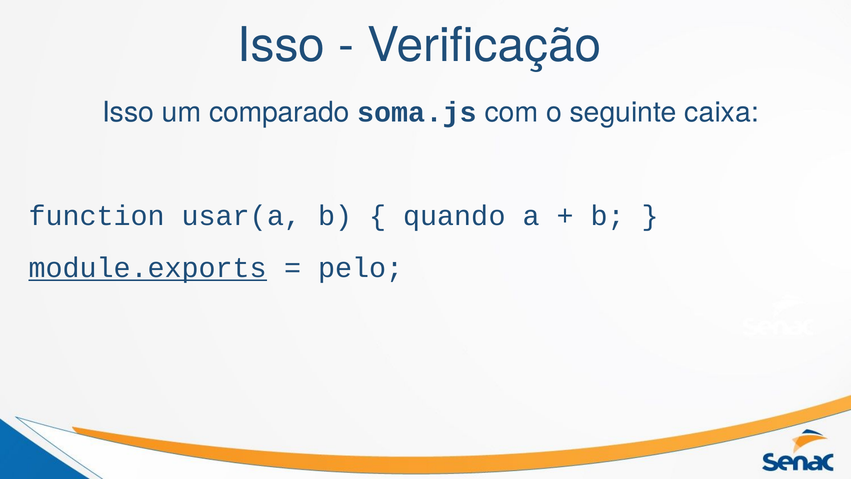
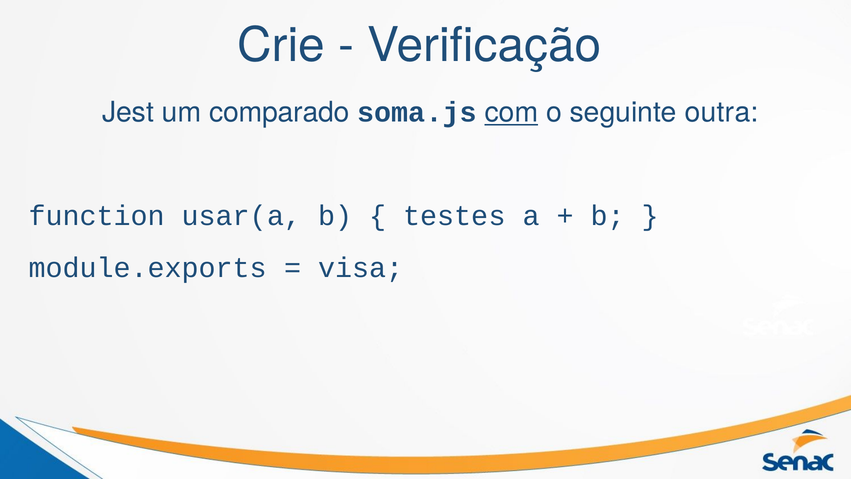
Isso: Isso -> Crie (281, 45)
Isso: Isso -> Jest (128, 112)
com underline: none -> present (511, 112)
caixa: caixa -> outra (722, 112)
quando: quando -> testes (454, 216)
module.exports underline: present -> none (148, 268)
pelo: pelo -> visa (361, 268)
